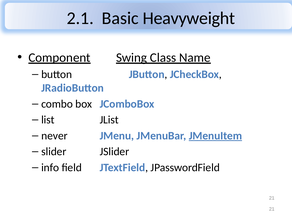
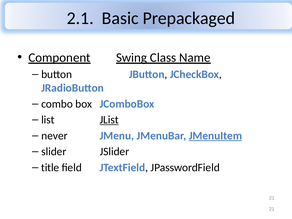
Heavyweight: Heavyweight -> Prepackaged (189, 18)
JList underline: none -> present (109, 120)
info: info -> title (50, 168)
